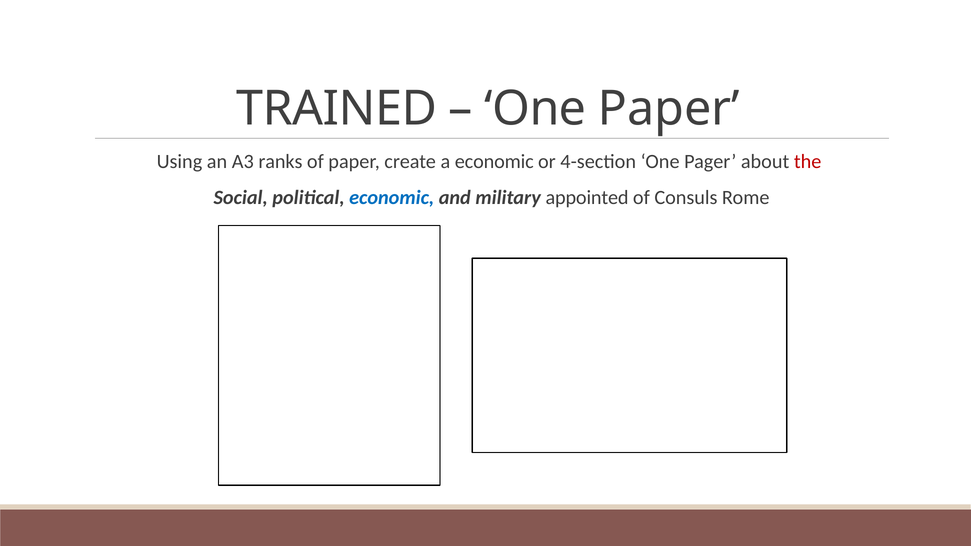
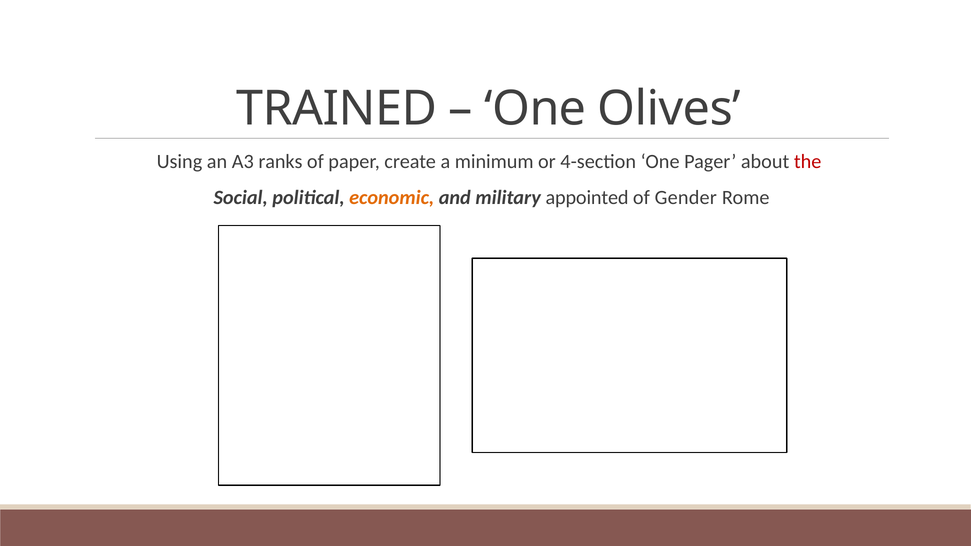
One Paper: Paper -> Olives (669, 109)
a economic: economic -> minimum (494, 161)
economic colour: blue -> orange (392, 197)
Consuls: Consuls -> Gender (686, 197)
